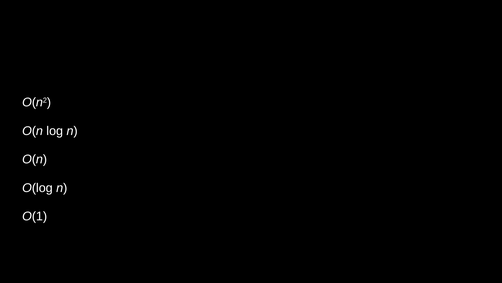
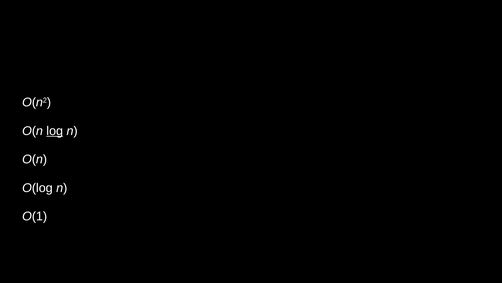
log underline: none -> present (55, 131)
